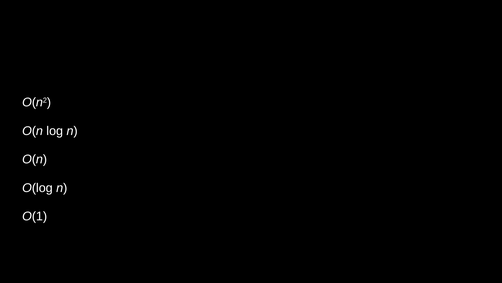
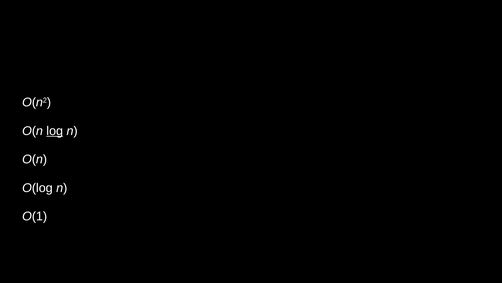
log underline: none -> present (55, 131)
